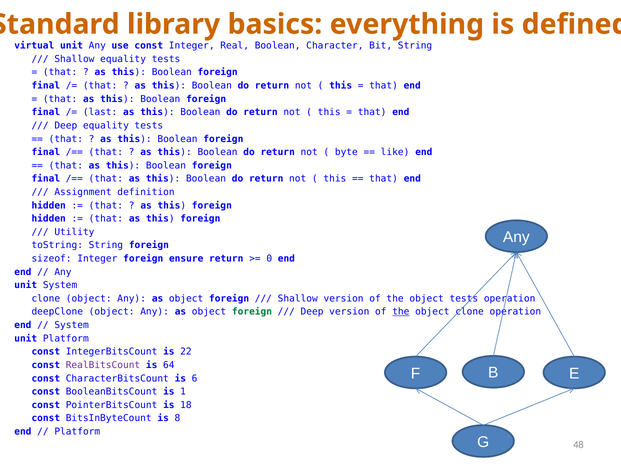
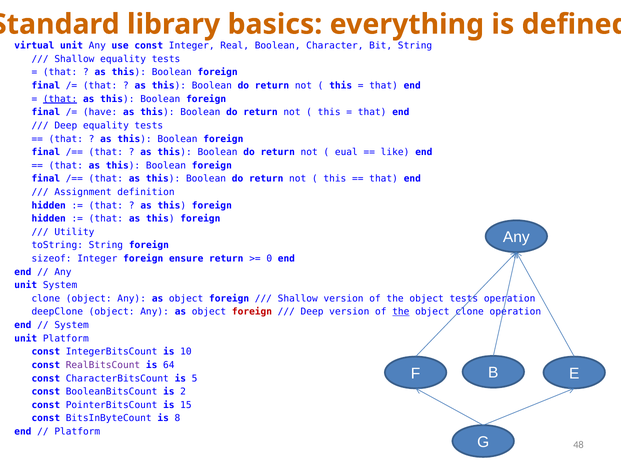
that underline: none -> present (60, 99)
last: last -> have (100, 112)
byte: byte -> eual (346, 152)
foreign colour: green -> red (252, 312)
22: 22 -> 10 (186, 352)
6: 6 -> 5 (195, 378)
1: 1 -> 2 (183, 391)
18: 18 -> 15 (186, 405)
